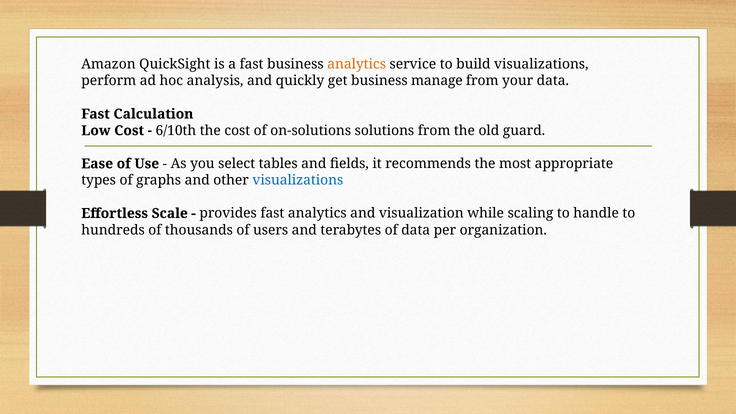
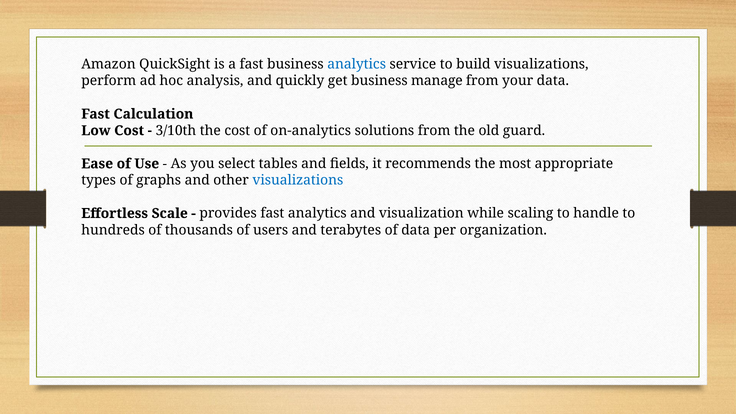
analytics colour: orange -> blue (357, 64)
6/10th: 6/10th -> 3/10th (176, 131)
on-solutions: on-solutions -> on-analytics (311, 131)
